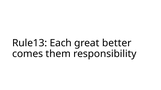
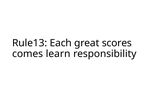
better: better -> scores (117, 43)
them: them -> learn (58, 54)
